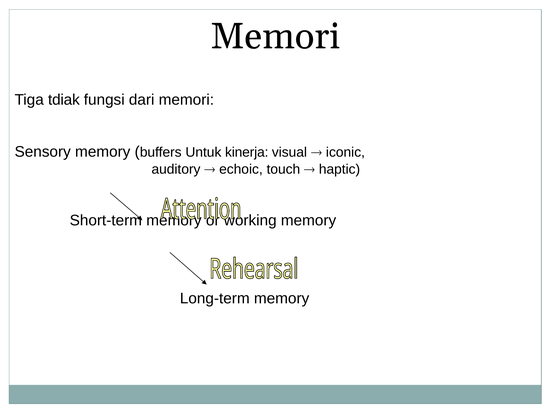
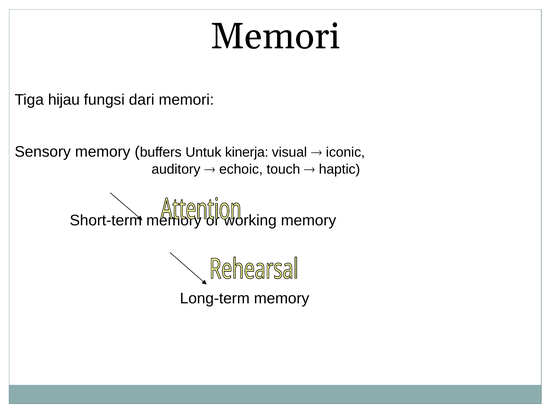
tdiak: tdiak -> hijau (64, 100)
